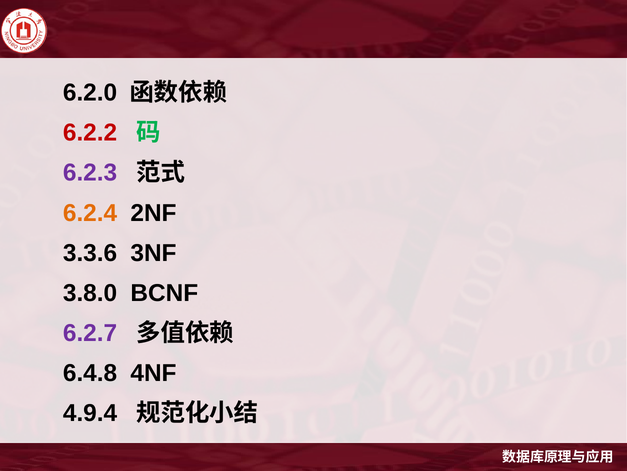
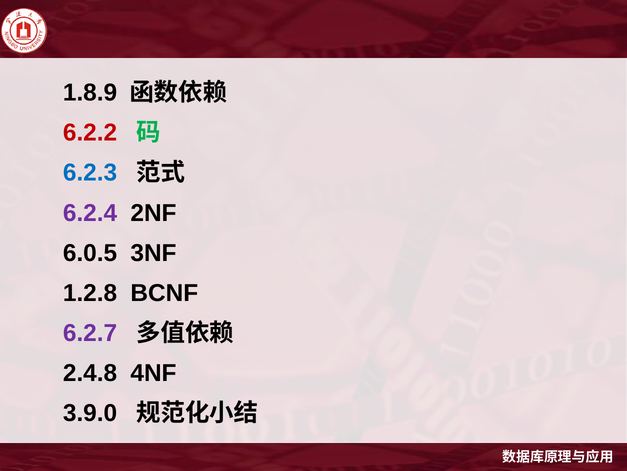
6.2.0: 6.2.0 -> 1.8.9 (90, 93)
6.2.3 colour: purple -> blue (90, 173)
6.2.4 colour: orange -> purple (90, 213)
3.3.6: 3.3.6 -> 6.0.5 (90, 253)
3.8.0: 3.8.0 -> 1.2.8 (90, 293)
6.4.8: 6.4.8 -> 2.4.8 (90, 373)
4.9.4: 4.9.4 -> 3.9.0 (90, 413)
